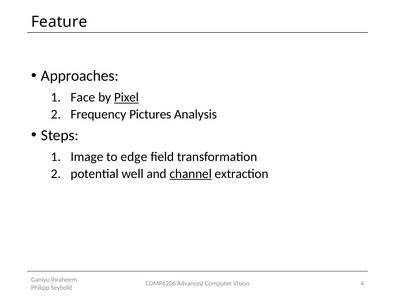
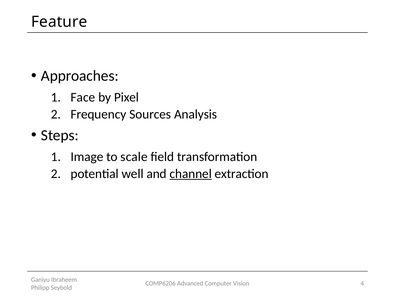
Pixel underline: present -> none (126, 97)
Pictures: Pictures -> Sources (150, 114)
edge: edge -> scale (134, 156)
